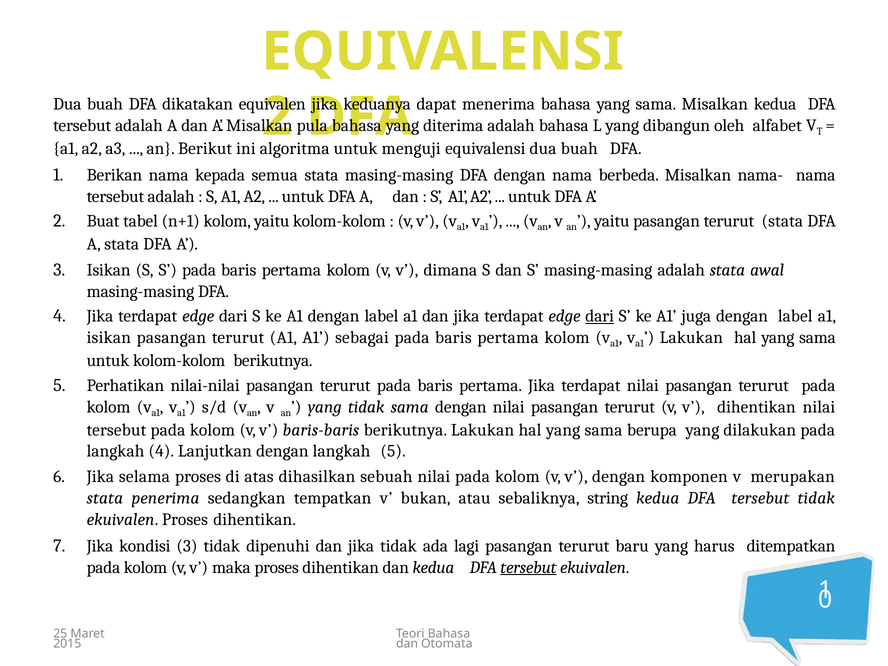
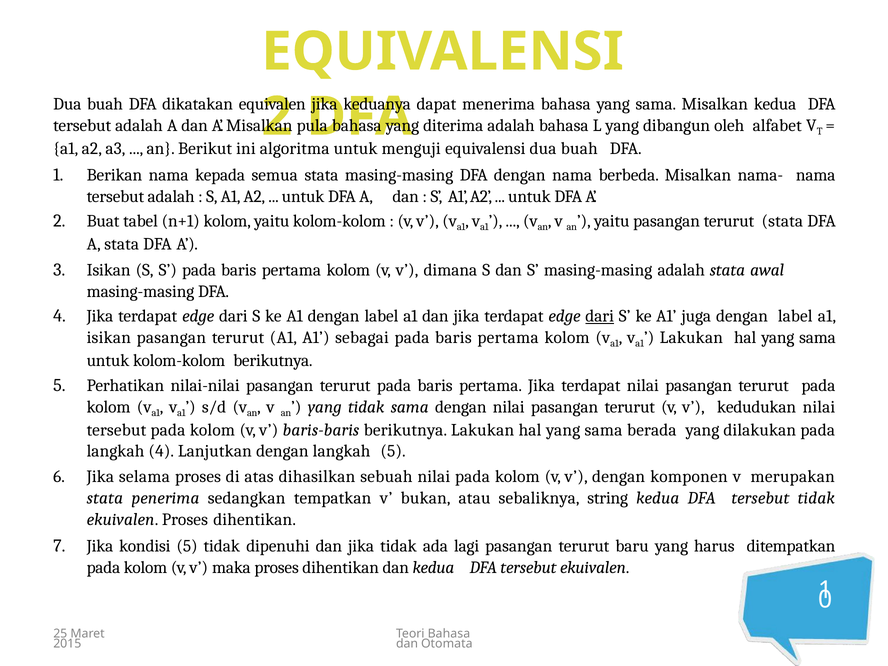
v dihentikan: dihentikan -> kedudukan (757, 407)
berupa: berupa -> berada (652, 430)
kondisi 3: 3 -> 5 (187, 546)
tersebut underline: present -> none (528, 567)
